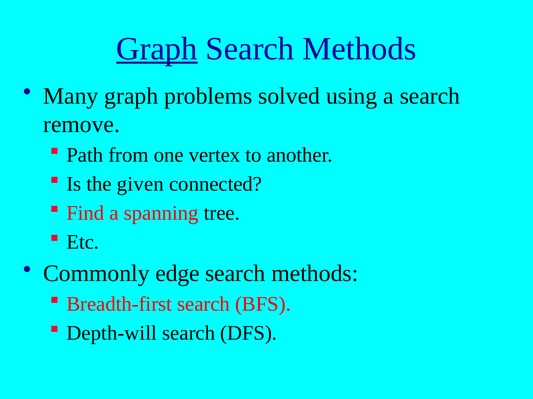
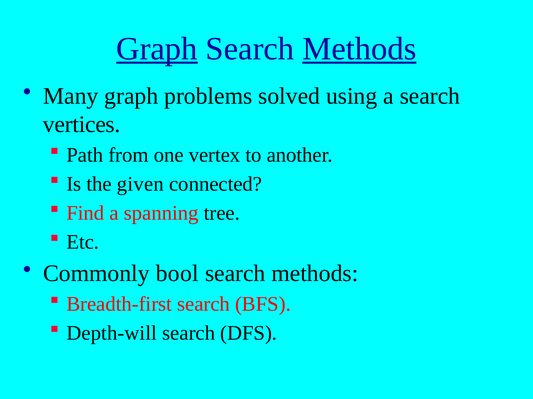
Methods underline: none -> present (359, 49)
remove: remove -> vertices (82, 125)
edge: edge -> bool (177, 274)
